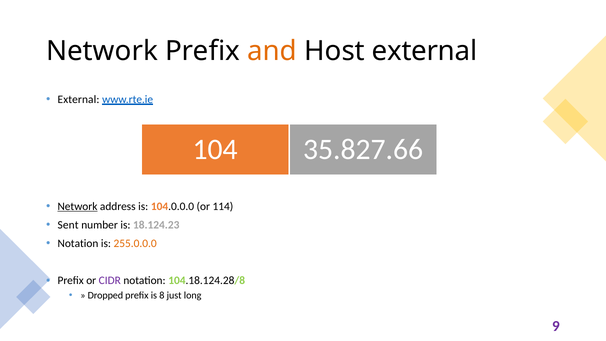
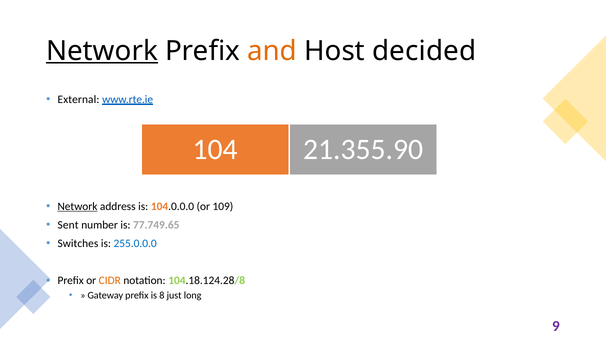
Network underline: none -> present (102, 51)
Host external: external -> decided (424, 51)
35.827.66: 35.827.66 -> 21.355.90 (363, 149)
114: 114 -> 109 (223, 206)
18.124.23: 18.124.23 -> 77.749.65 (156, 225)
Notation: Notation -> Switches (78, 243)
255.0.0.0 colour: orange -> blue (135, 243)
CIDR colour: purple -> orange (110, 281)
Dropped: Dropped -> Gateway (105, 295)
